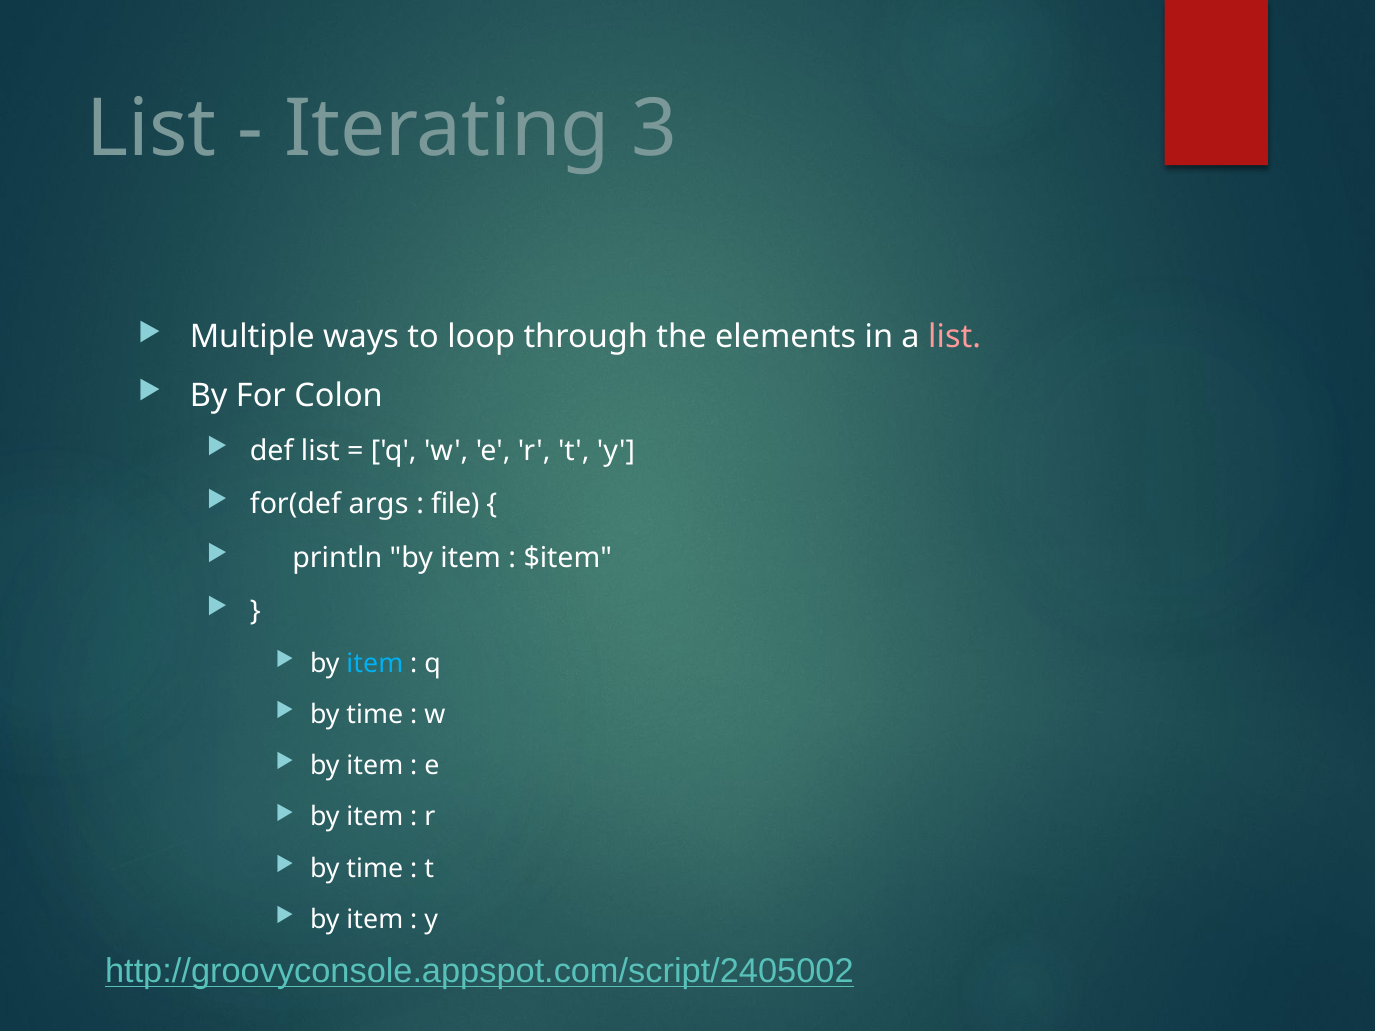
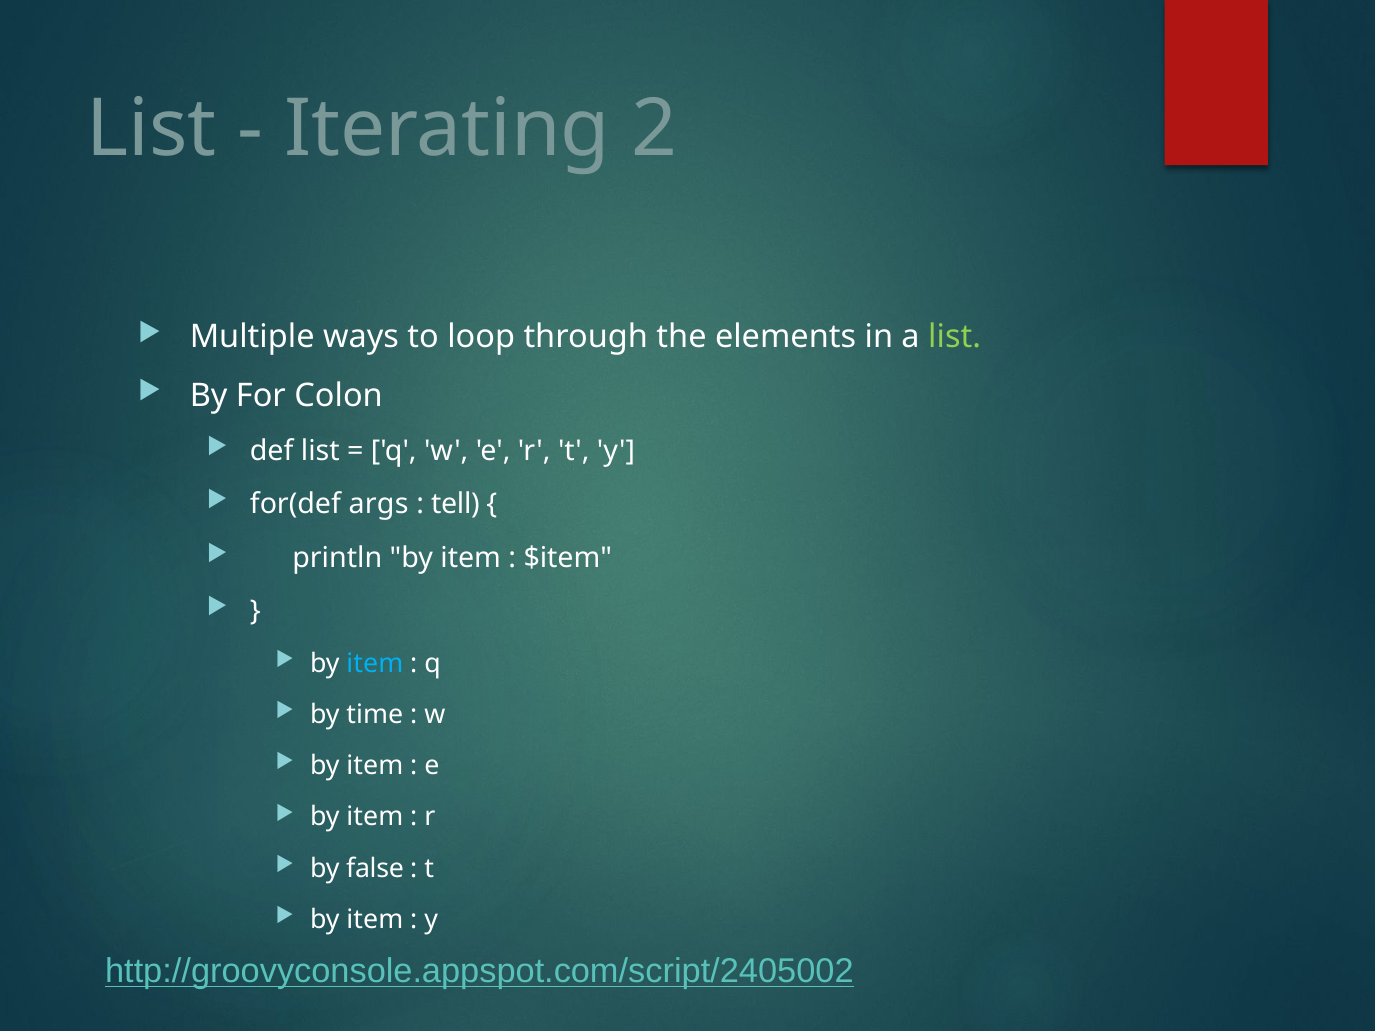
3: 3 -> 2 (654, 129)
list colour: pink -> light green (955, 337)
file: file -> tell (455, 504)
time: time -> false (375, 868)
